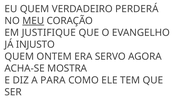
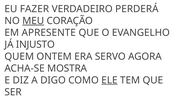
EU QUEM: QUEM -> FAZER (34, 9)
JUSTIFIQUE: JUSTIFIQUE -> APRESENTE (49, 33)
PARA: PARA -> DIGO (53, 80)
ELE underline: none -> present (109, 80)
